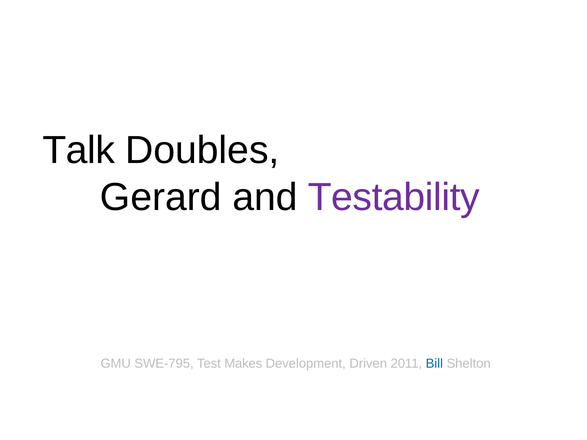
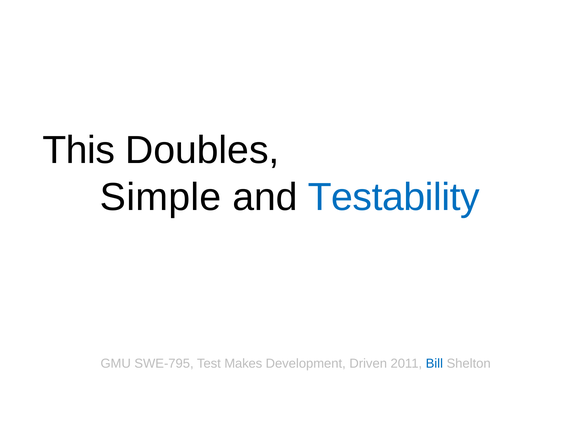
Talk: Talk -> This (79, 150)
Gerard: Gerard -> Simple (161, 197)
Testability colour: purple -> blue (394, 197)
